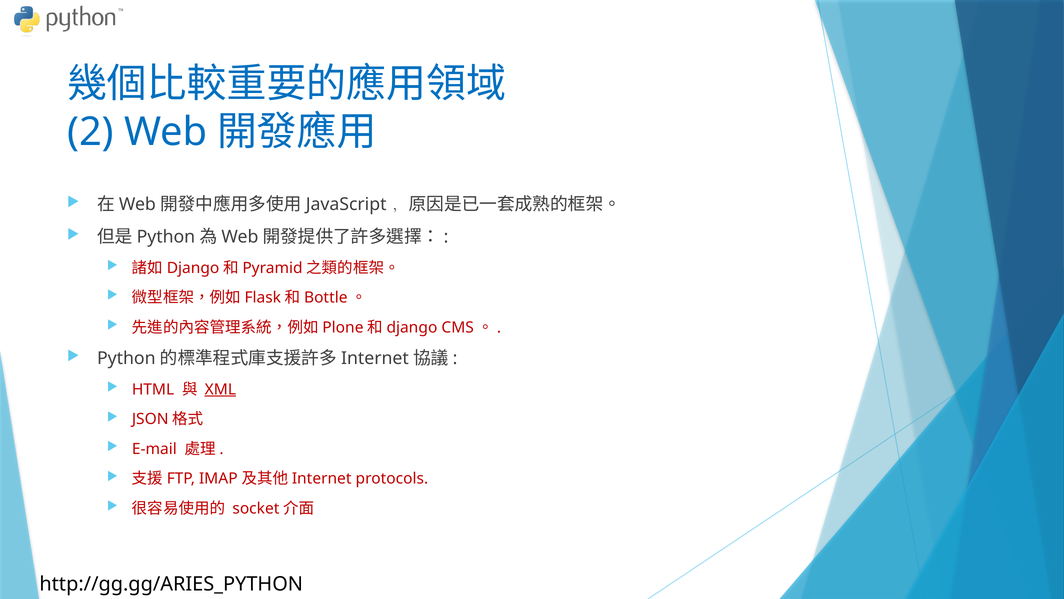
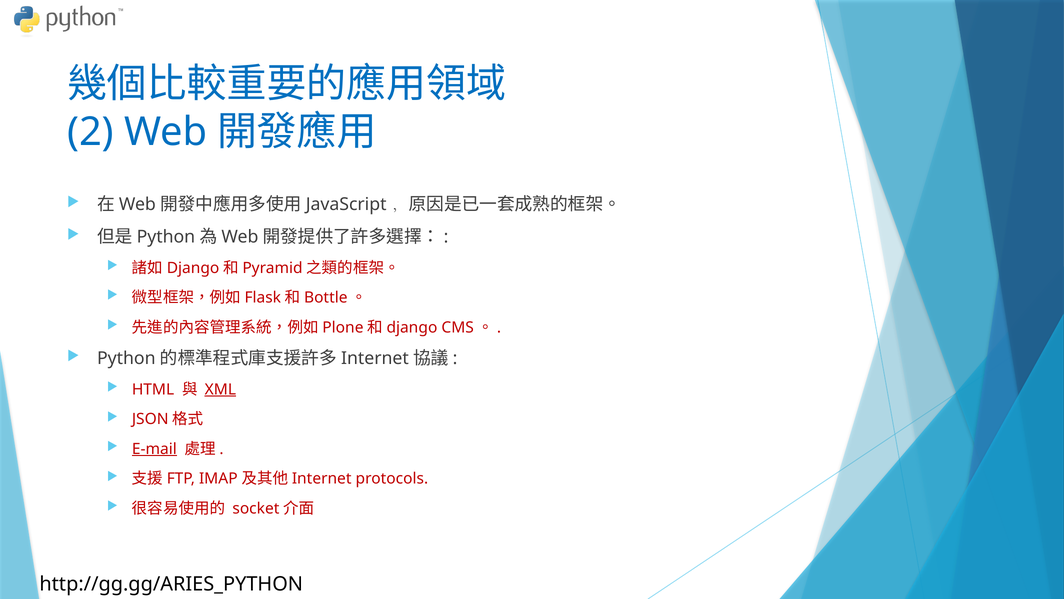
E-mail underline: none -> present (154, 449)
